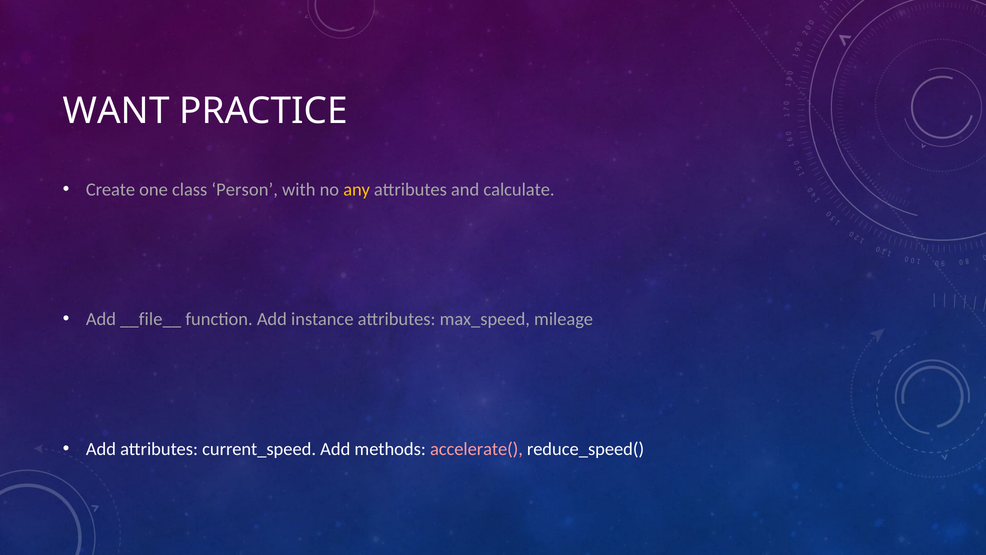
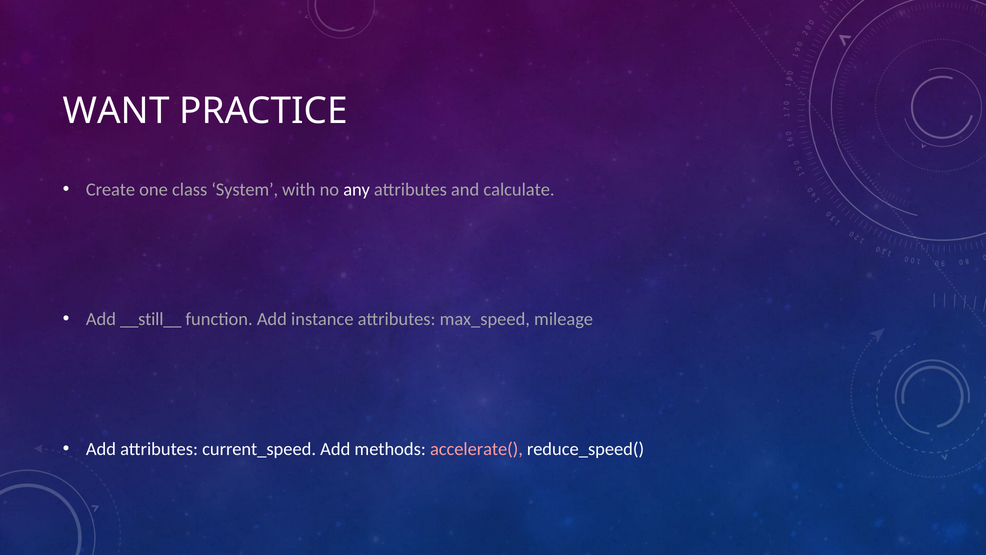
Person: Person -> System (245, 189)
any colour: yellow -> white (357, 189)
__file__: __file__ -> __still__ (151, 319)
